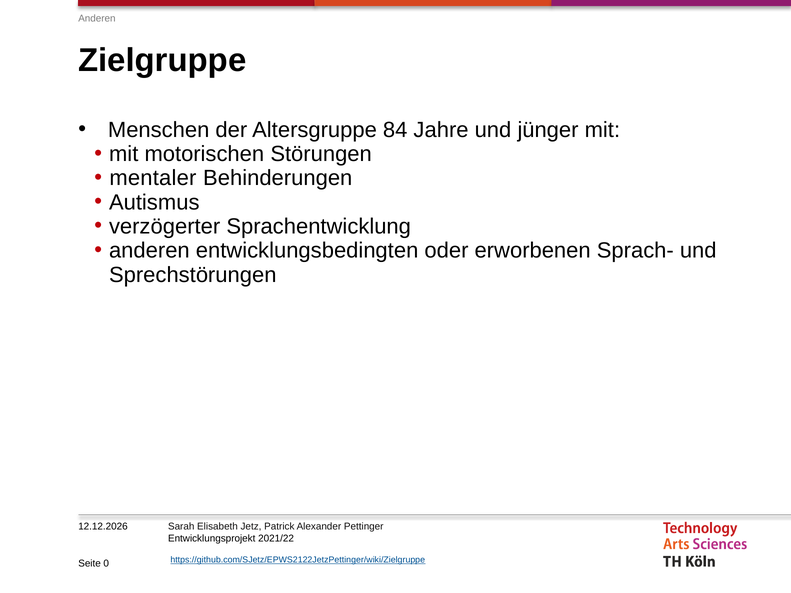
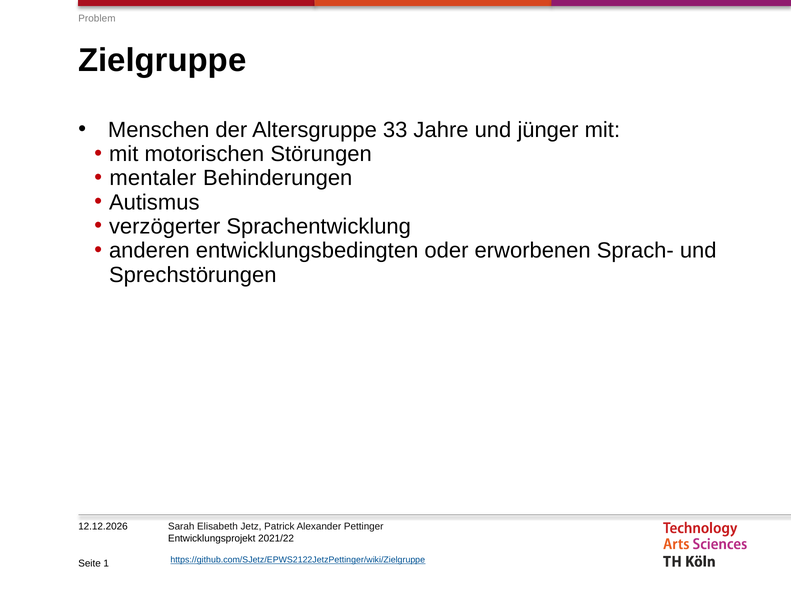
Anderen: Anderen -> Problem (97, 19)
84: 84 -> 33 (395, 130)
0: 0 -> 1 (106, 564)
